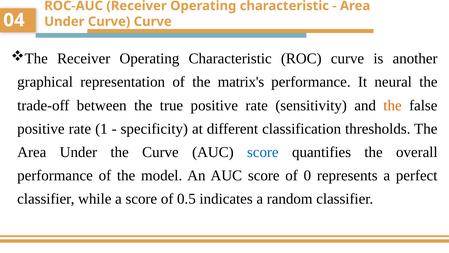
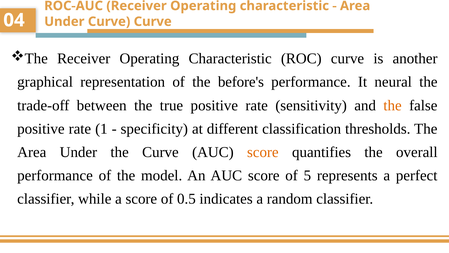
matrix's: matrix's -> before's (241, 82)
score colour: blue -> orange (263, 152)
0: 0 -> 5 (307, 175)
